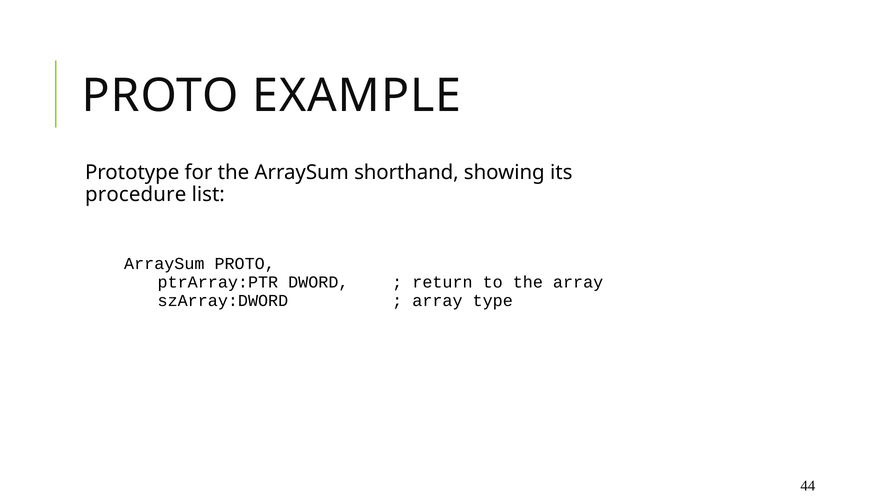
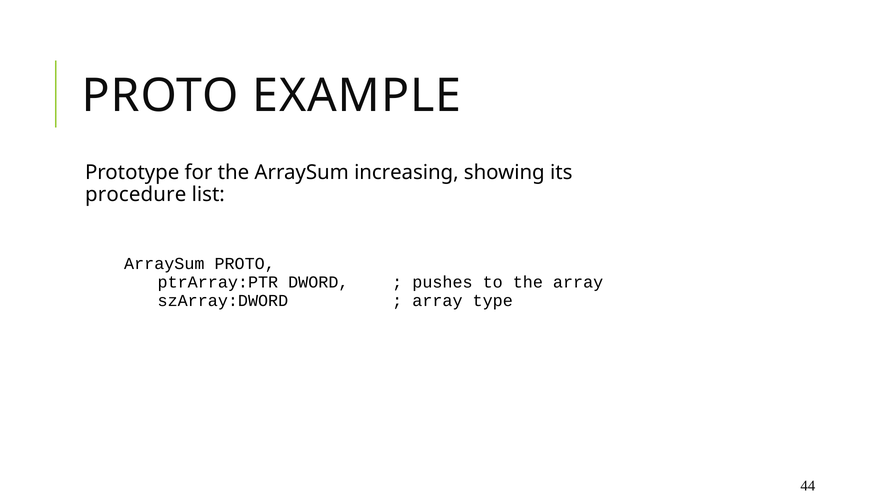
shorthand: shorthand -> increasing (406, 172)
return: return -> pushes (442, 282)
